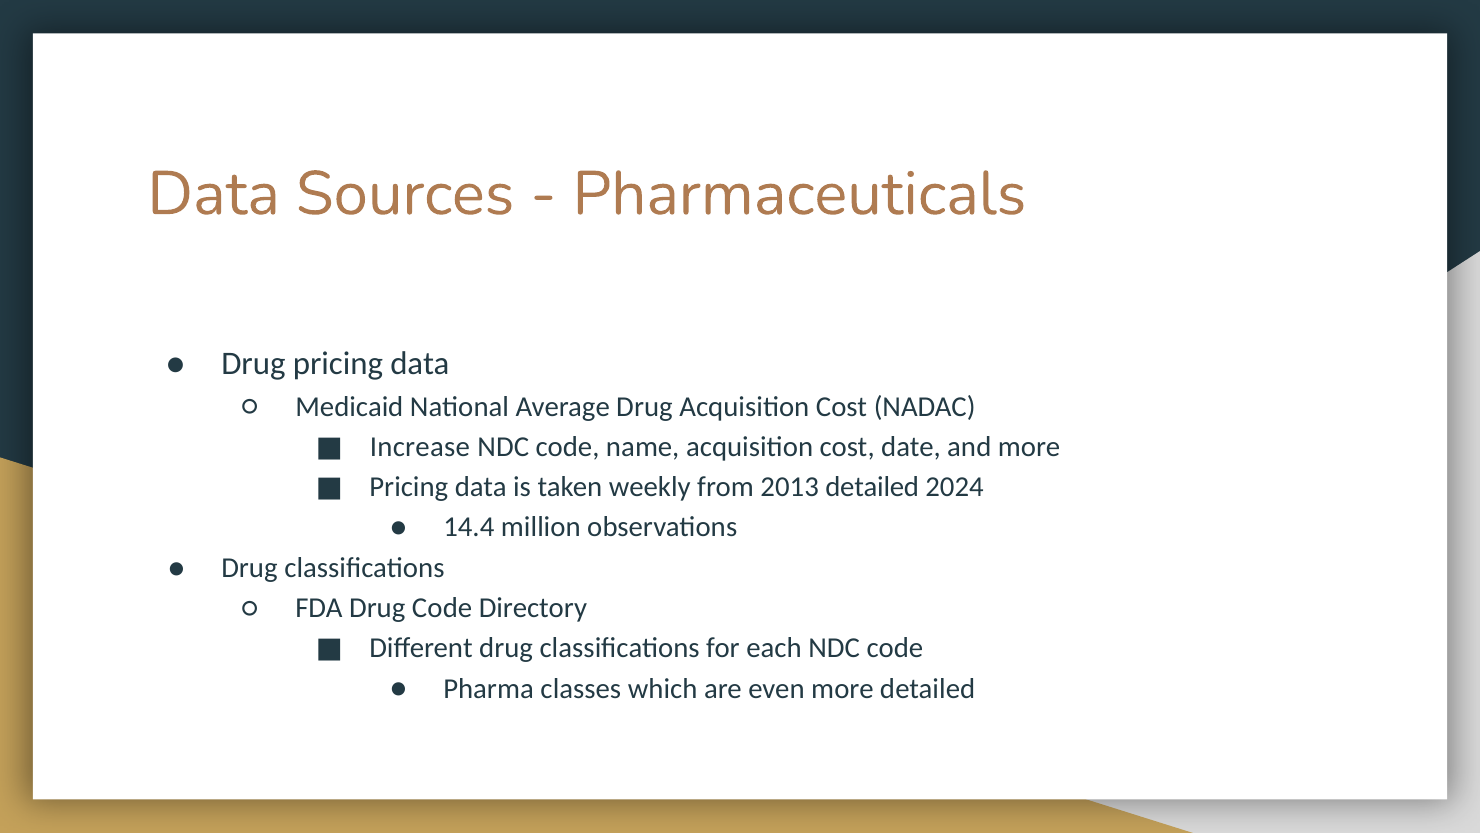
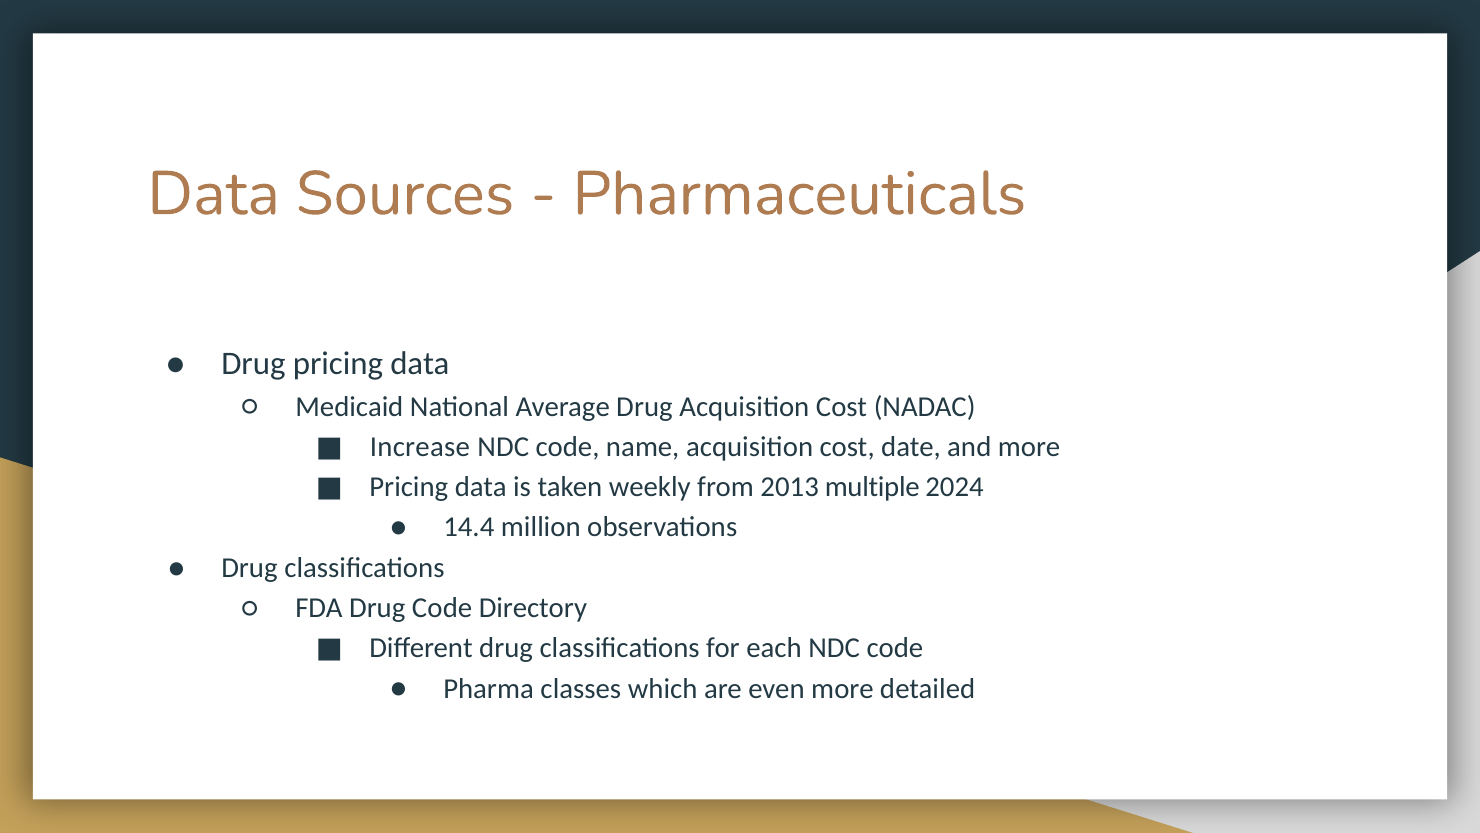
2013 detailed: detailed -> multiple (872, 487)
